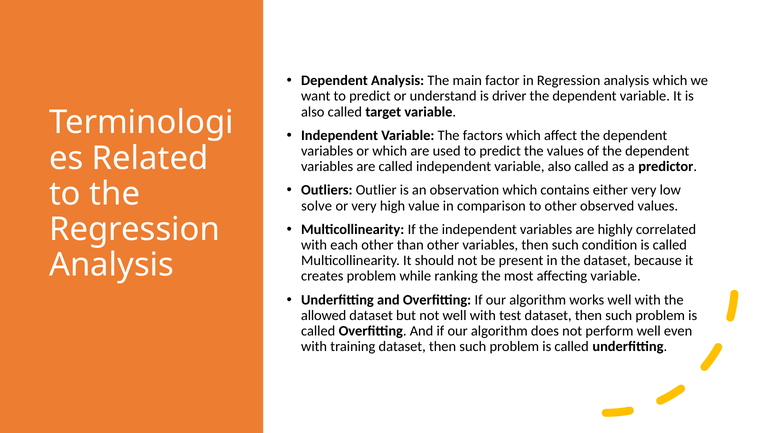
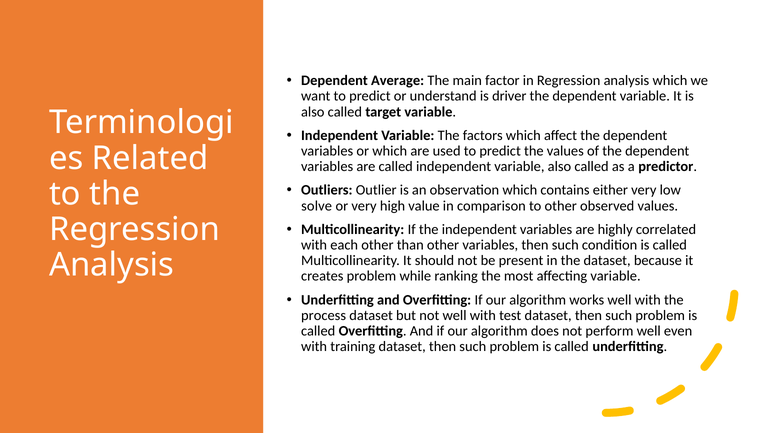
Dependent Analysis: Analysis -> Average (398, 81)
allowed: allowed -> process (324, 315)
